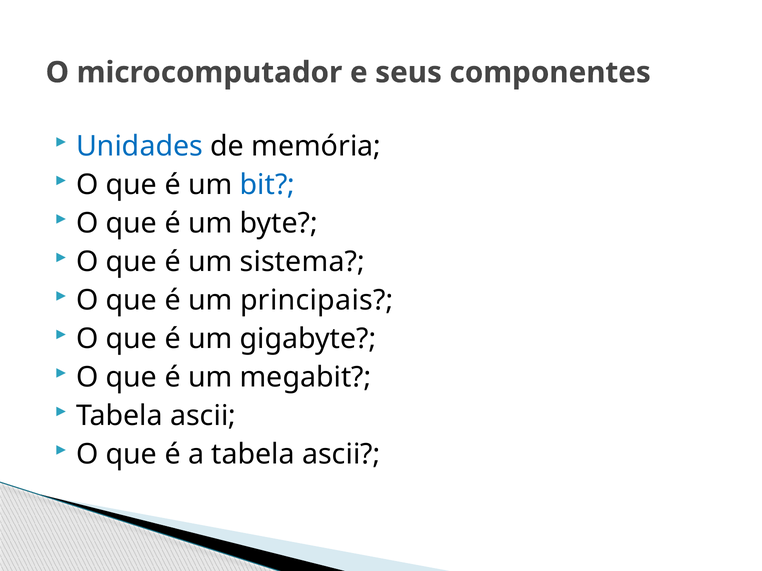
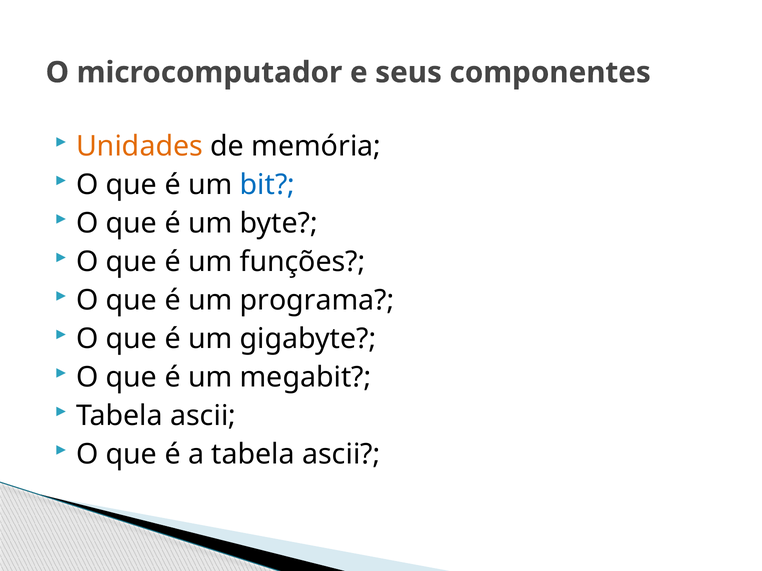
Unidades colour: blue -> orange (140, 146)
sistema: sistema -> funções (303, 262)
principais: principais -> programa (317, 301)
